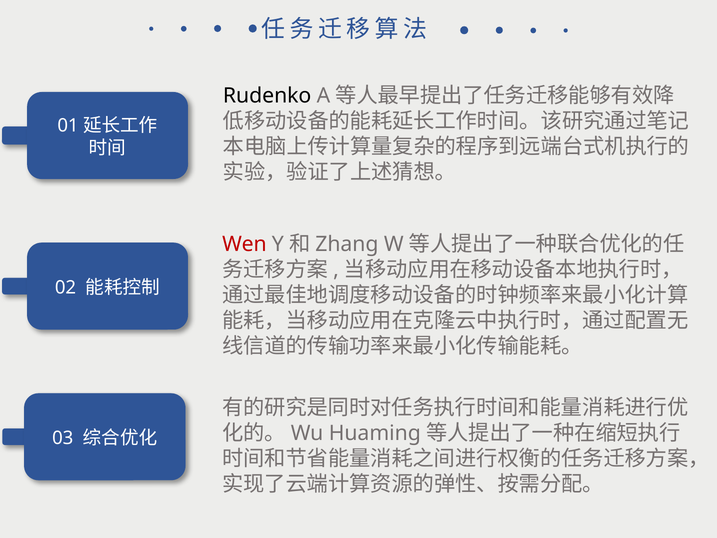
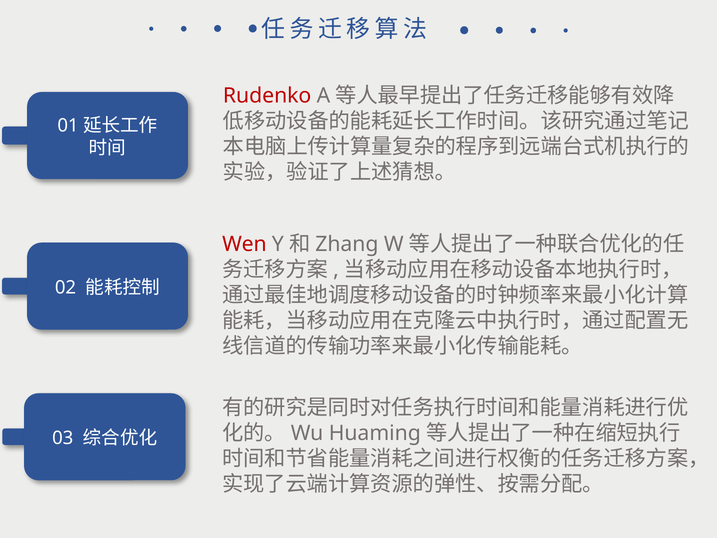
Rudenko colour: black -> red (267, 96)
